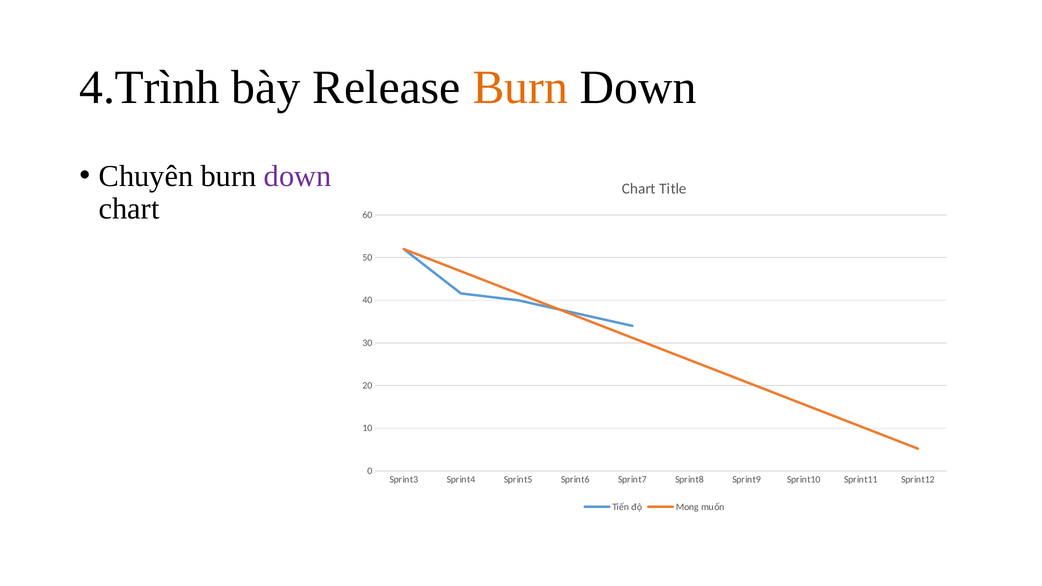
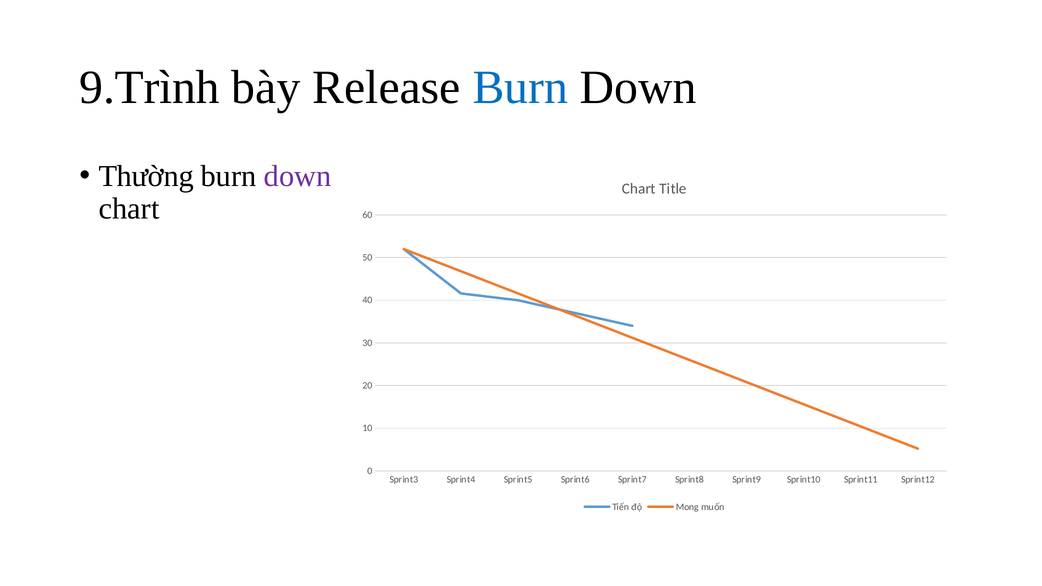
4.Trình: 4.Trình -> 9.Trình (150, 88)
Burn colour: orange -> blue (520, 88)
Chuyên: Chuyên -> Thường (146, 176)
